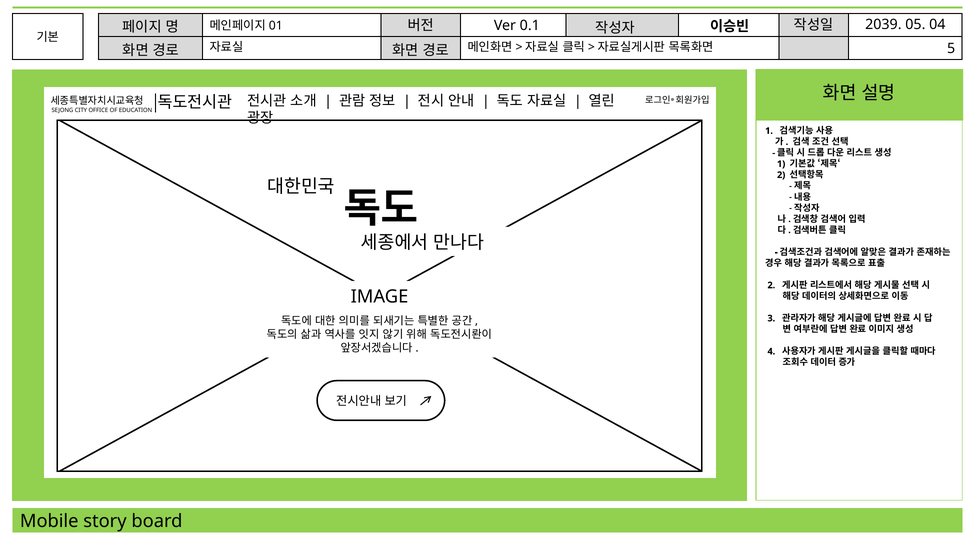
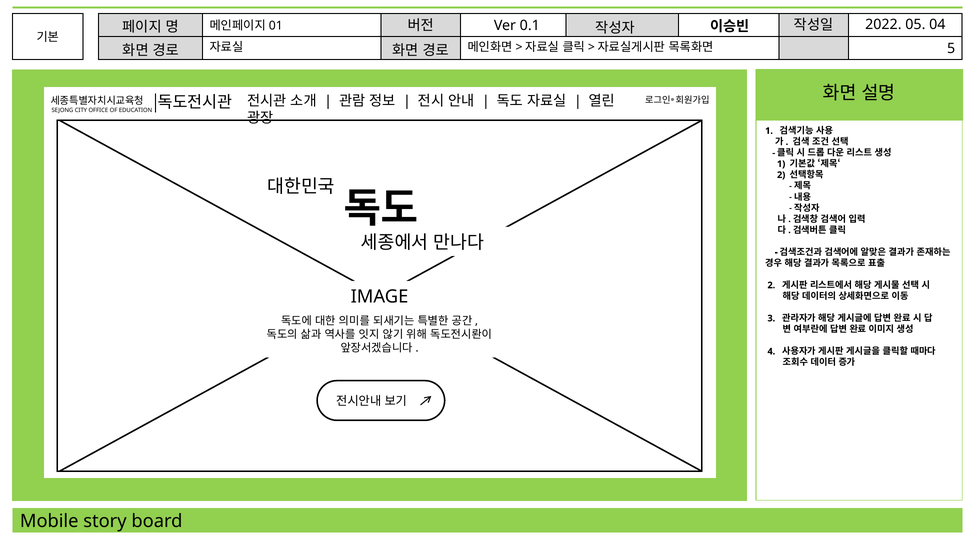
2039: 2039 -> 2022 (883, 24)
